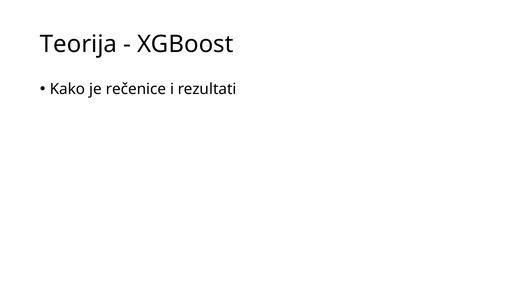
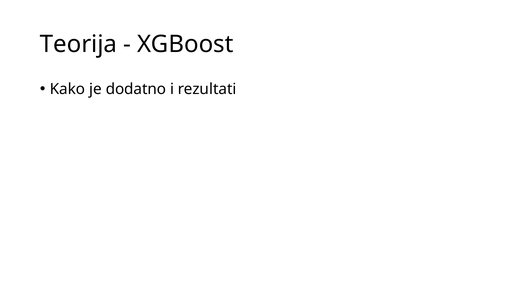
rečenice: rečenice -> dodatno (136, 89)
